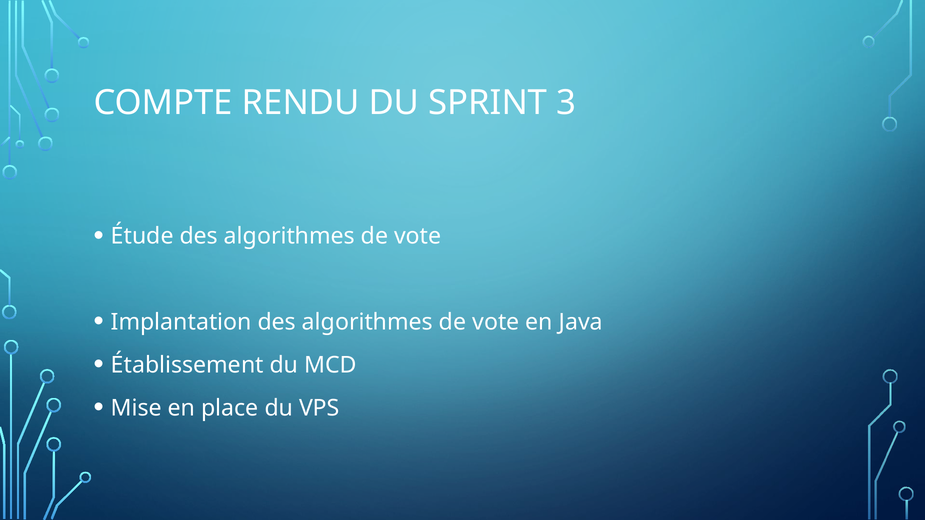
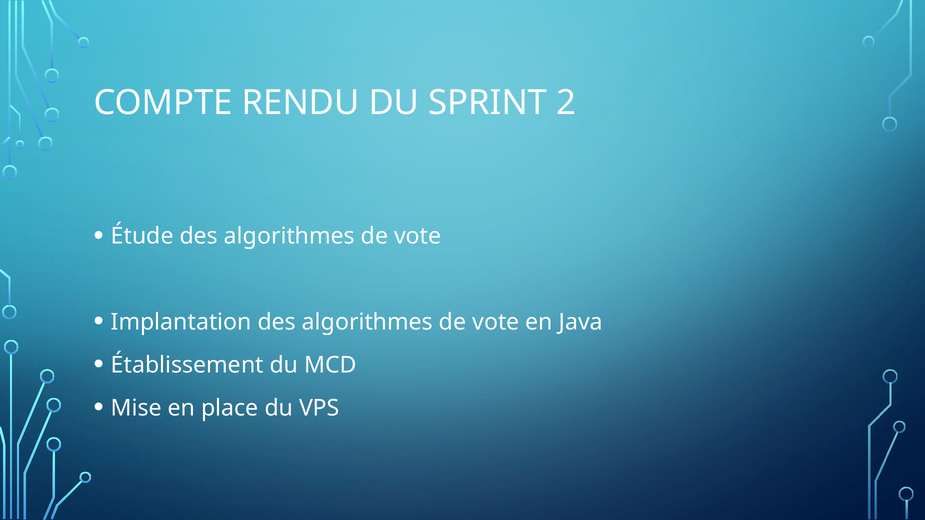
3: 3 -> 2 (566, 103)
